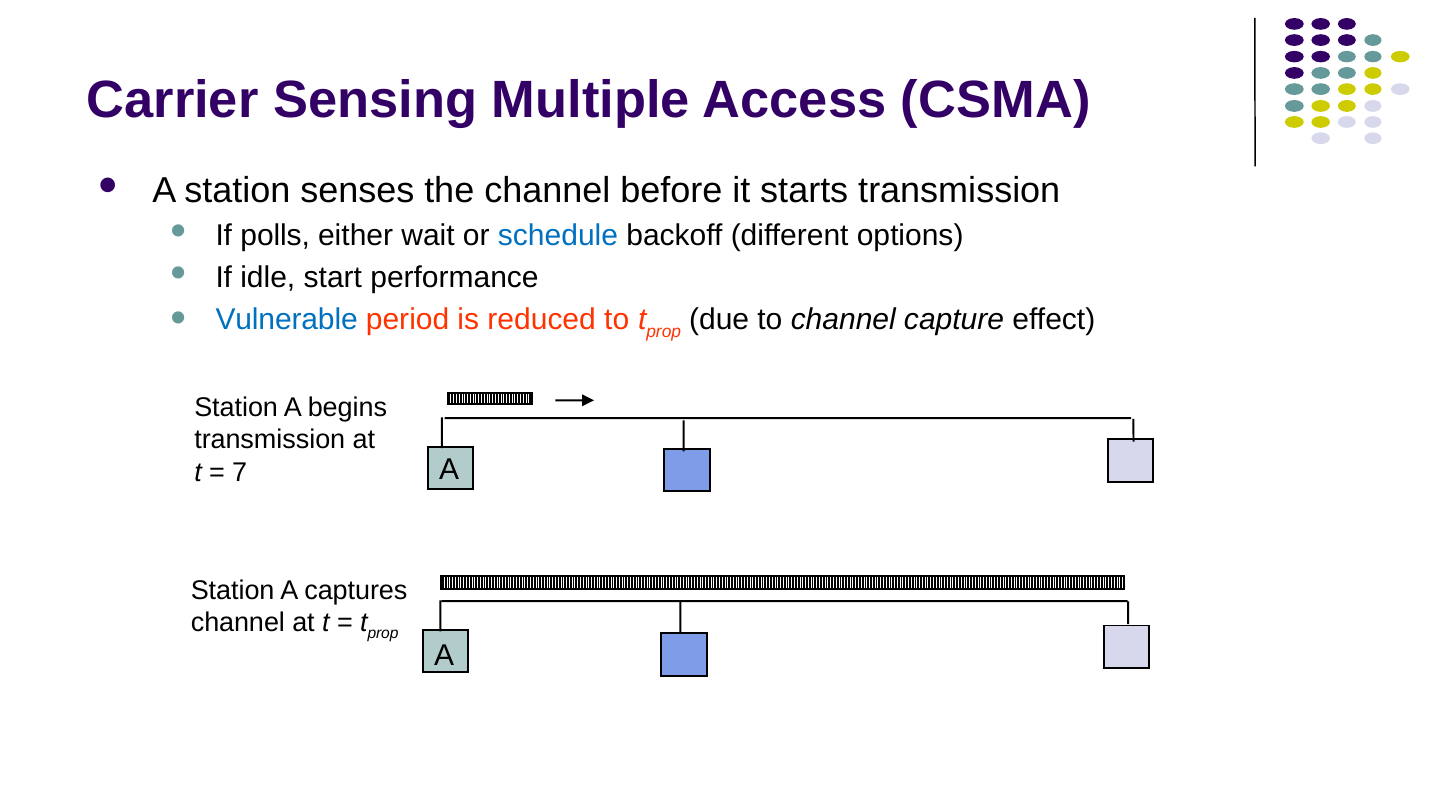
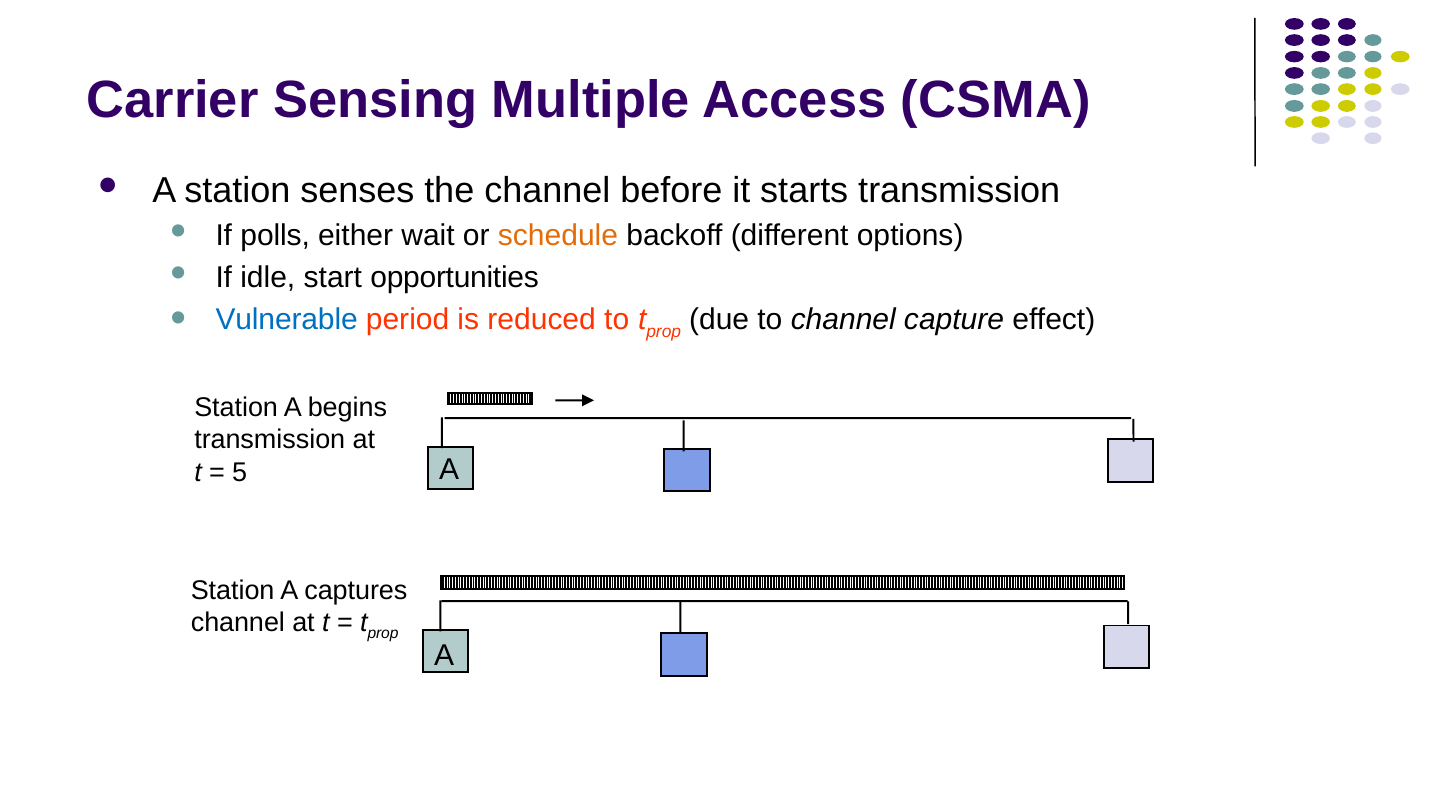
schedule colour: blue -> orange (558, 236)
performance: performance -> opportunities (455, 278)
7: 7 -> 5 (240, 472)
